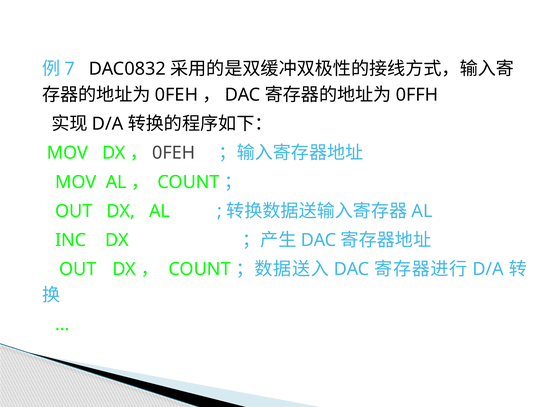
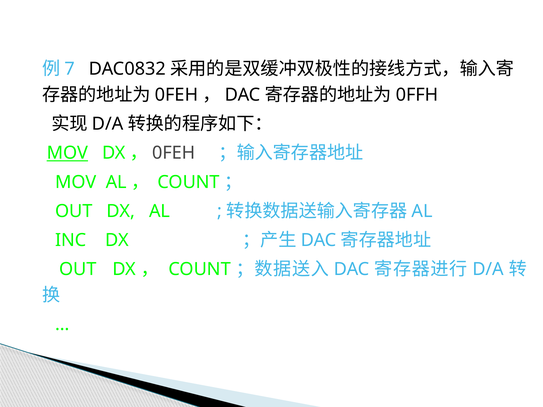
MOV underline: none -> present (67, 153)
